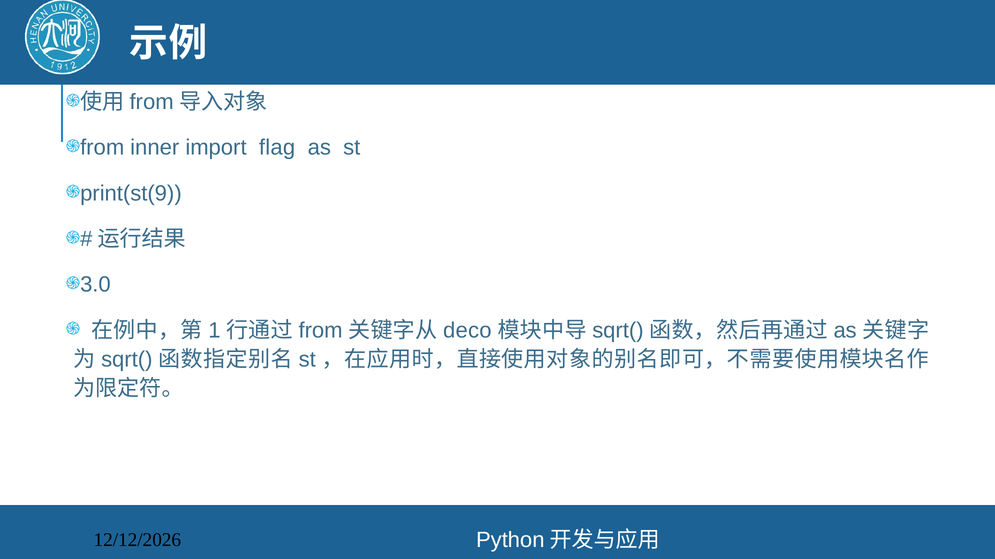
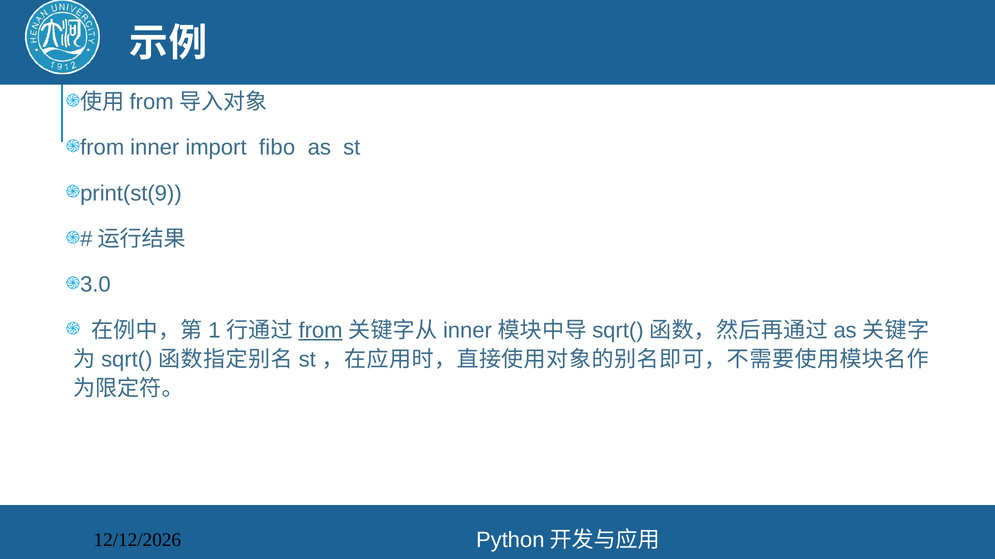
flag: flag -> fibo (277, 148)
from underline: none -> present (321, 331)
deco: deco -> inner (467, 331)
